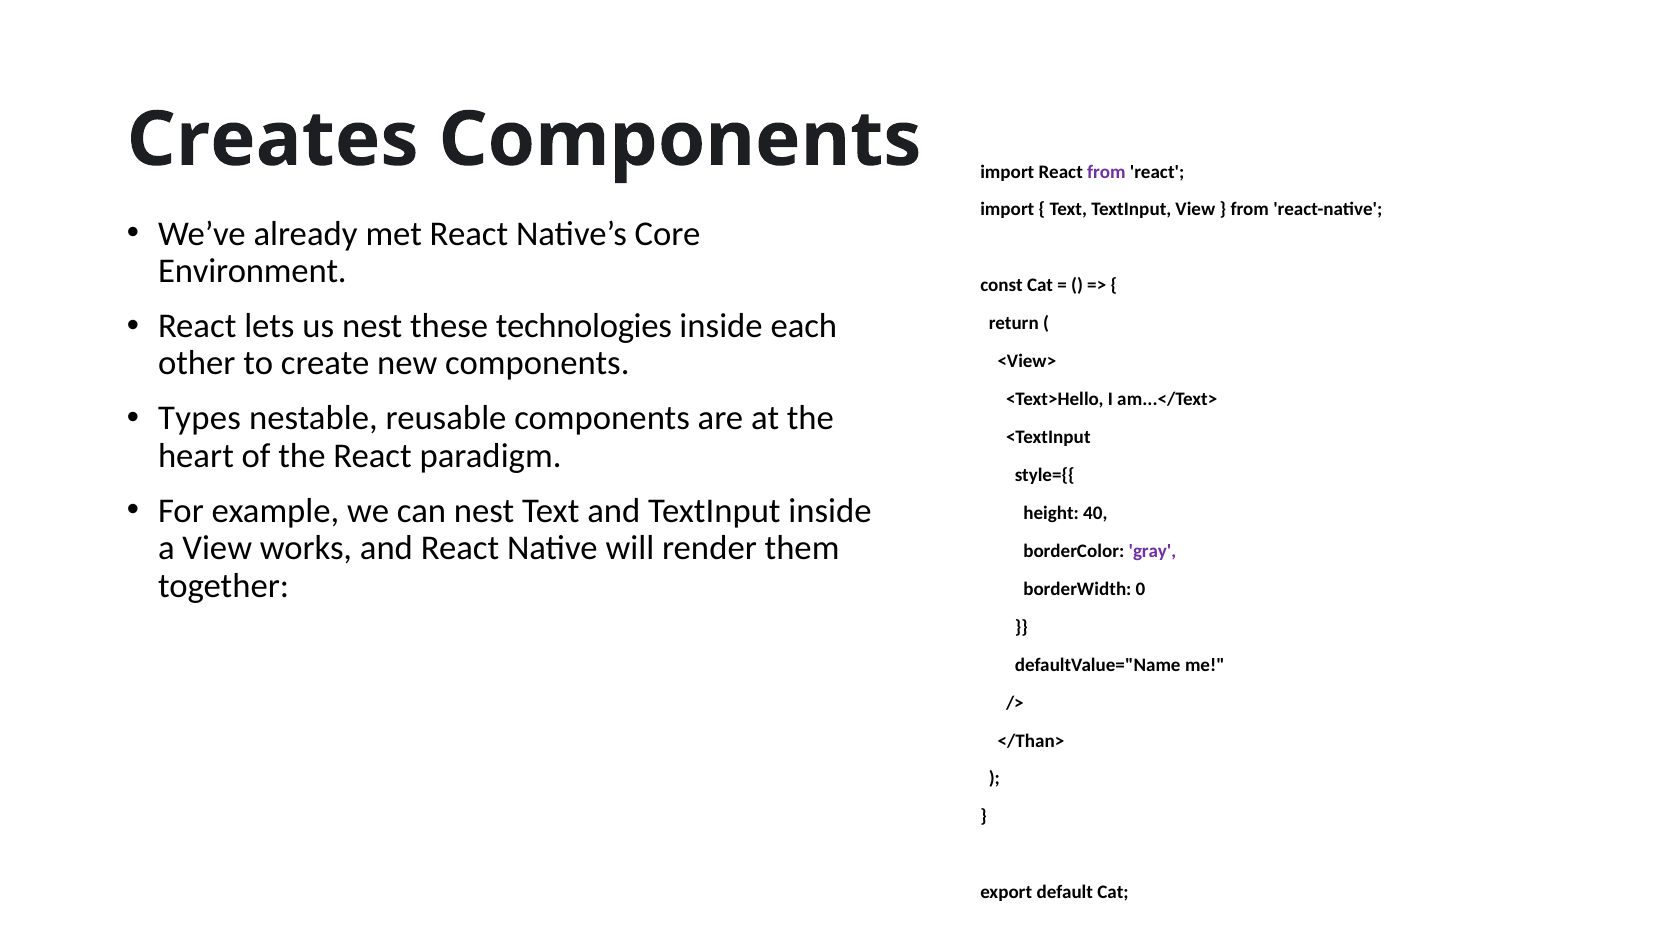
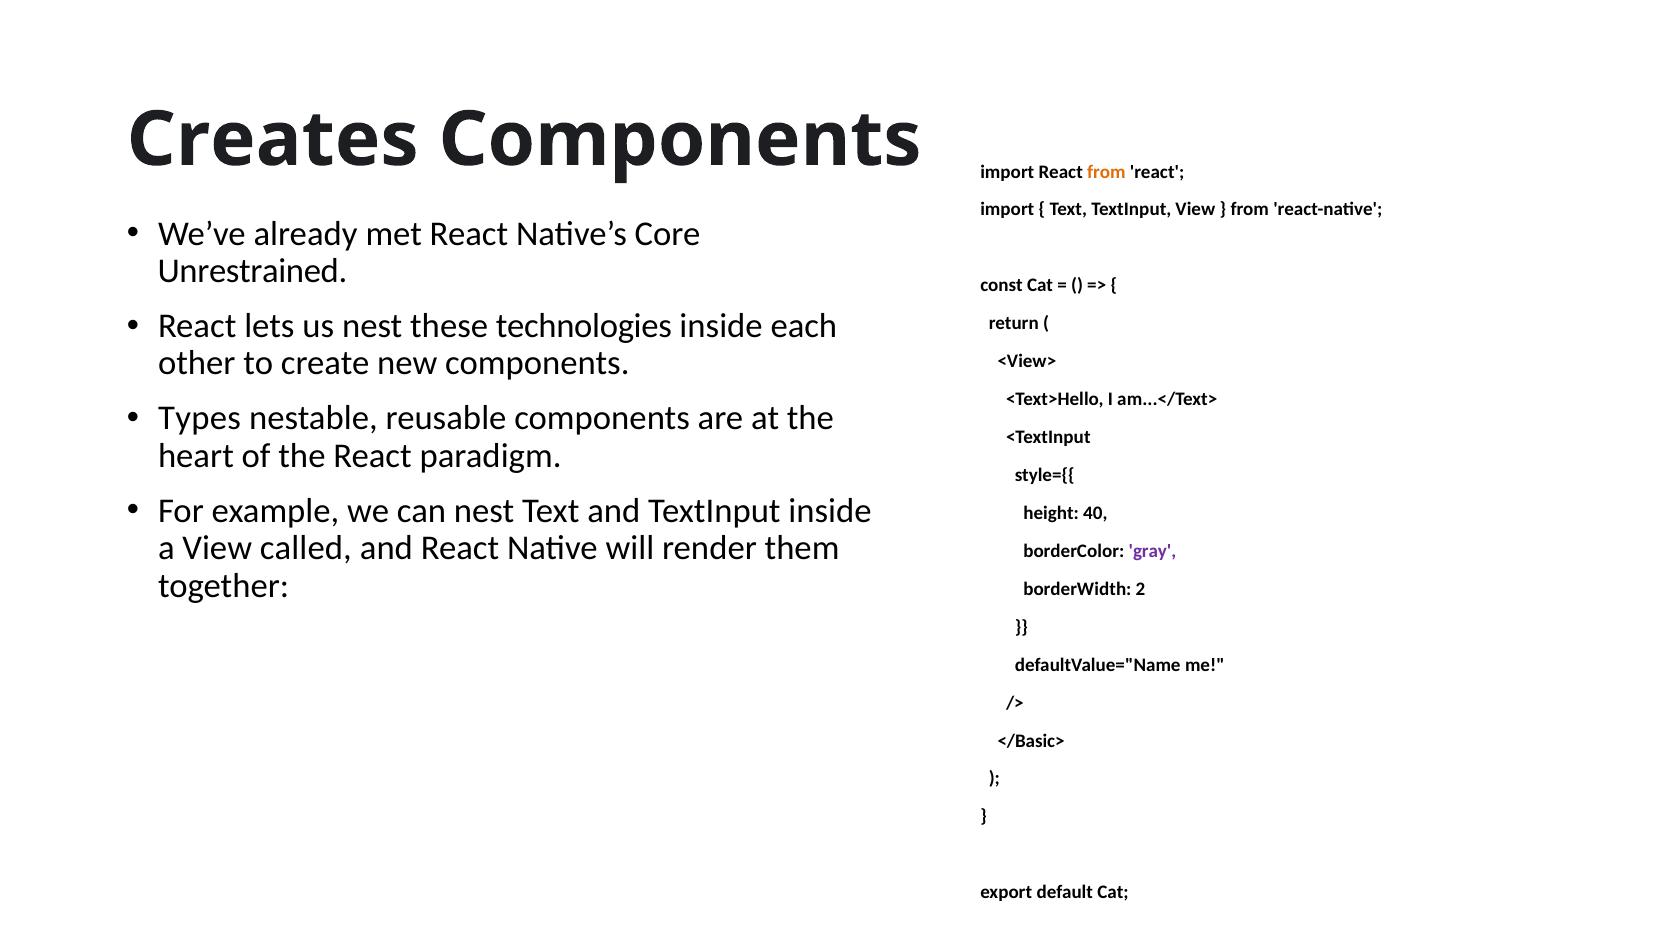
from colour: purple -> orange (1106, 172)
Environment: Environment -> Unrestrained (252, 271)
works: works -> called (306, 548)
0: 0 -> 2 (1141, 589)
</Than>: </Than> -> </Basic> (1031, 741)
